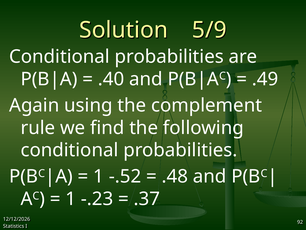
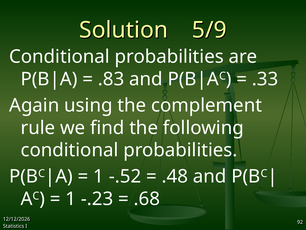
.40: .40 -> .83 (111, 79)
.49: .49 -> .33 (265, 79)
.37: .37 -> .68 (147, 199)
